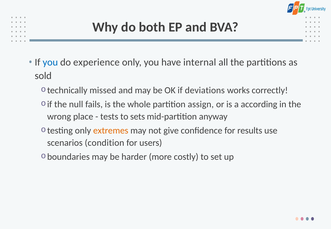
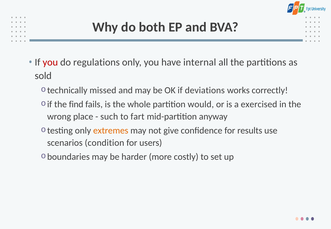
you colour: blue -> red (50, 62)
experience: experience -> regulations (96, 62)
null: null -> find (76, 104)
assign: assign -> would (201, 104)
according: according -> exercised (259, 104)
tests: tests -> such (109, 117)
sets: sets -> fart (137, 117)
